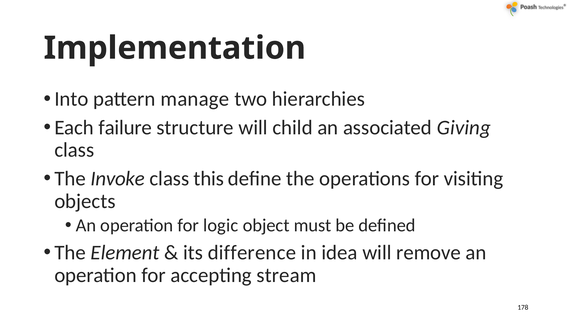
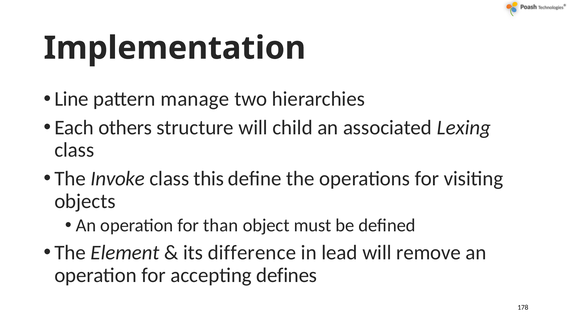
Into: Into -> Line (71, 99)
failure: failure -> others (125, 127)
Giving: Giving -> Lexing (464, 127)
logic: logic -> than (221, 225)
idea: idea -> lead (340, 252)
stream: stream -> defines (287, 275)
